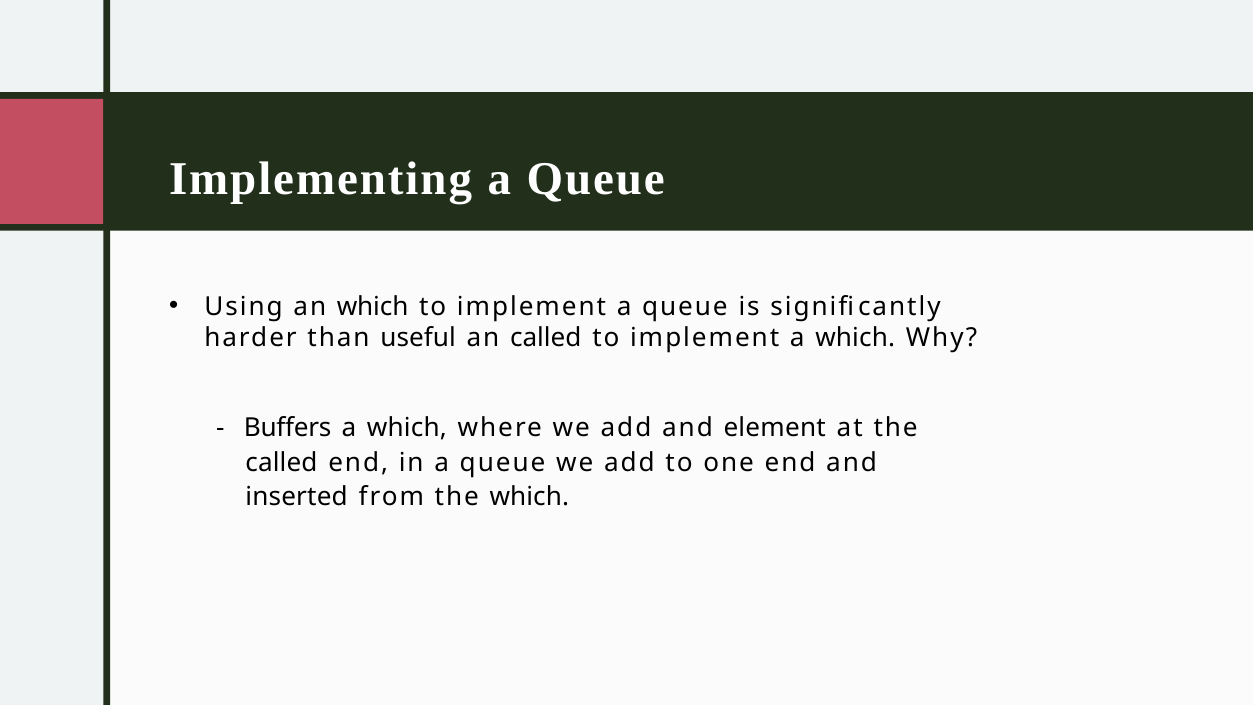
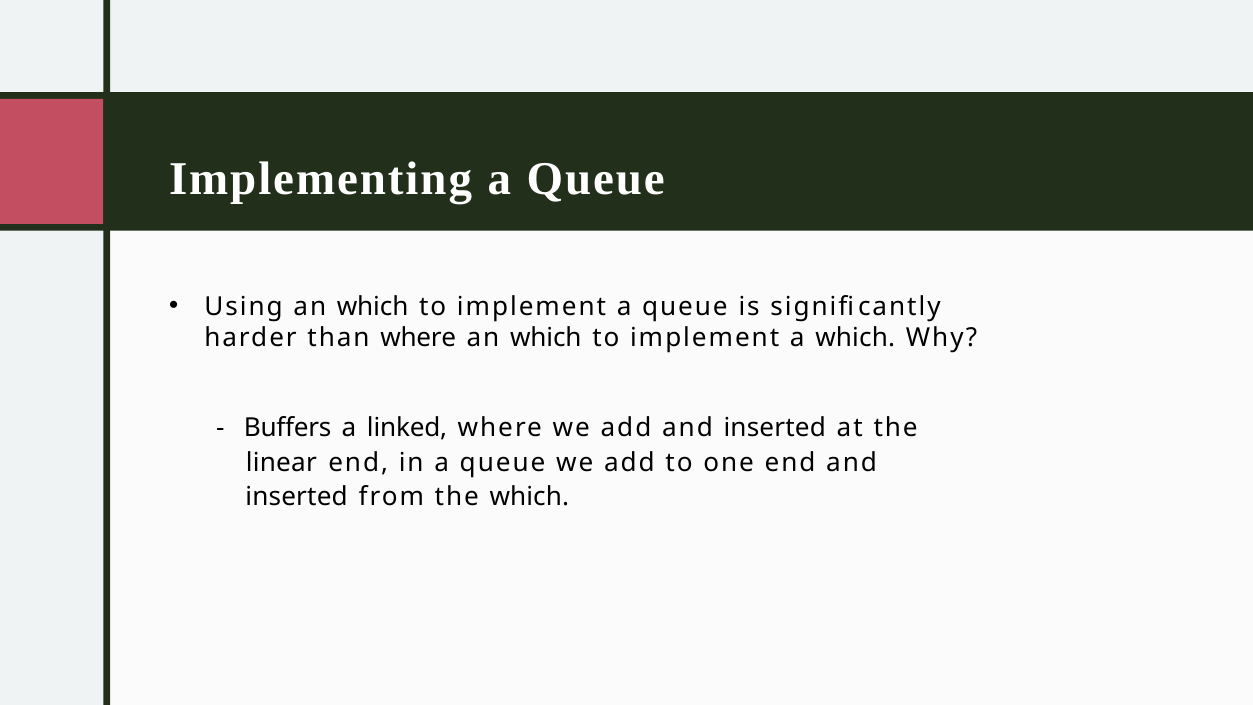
than useful: useful -> where (418, 338)
called: called -> which (546, 338)
which: which -> linked (407, 428)
add and element: element -> inserted (775, 428)
called: called -> linear (281, 463)
